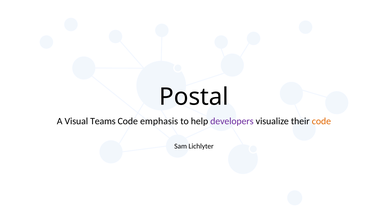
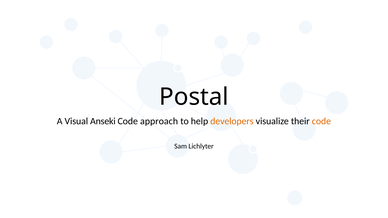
Teams: Teams -> Anseki (103, 121)
emphasis: emphasis -> approach (159, 121)
developers colour: purple -> orange (232, 121)
